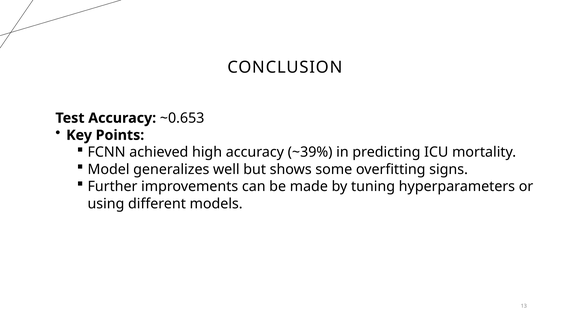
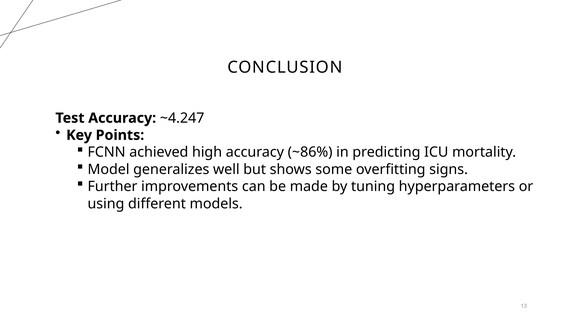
~0.653: ~0.653 -> ~4.247 (182, 118)
~39%: ~39% -> ~86% (310, 152)
